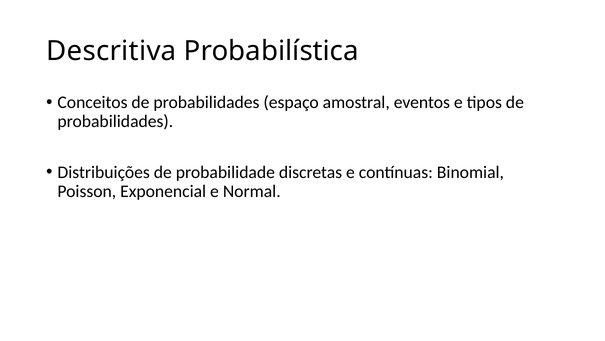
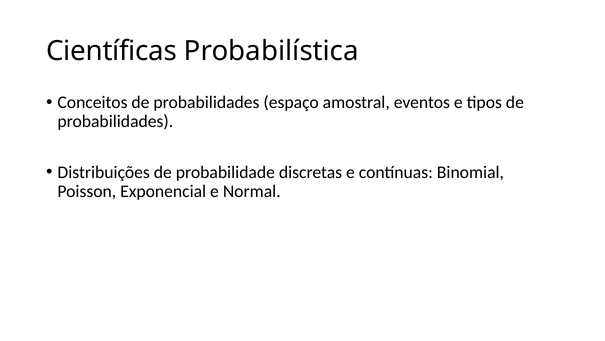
Descritiva: Descritiva -> Científicas (112, 51)
